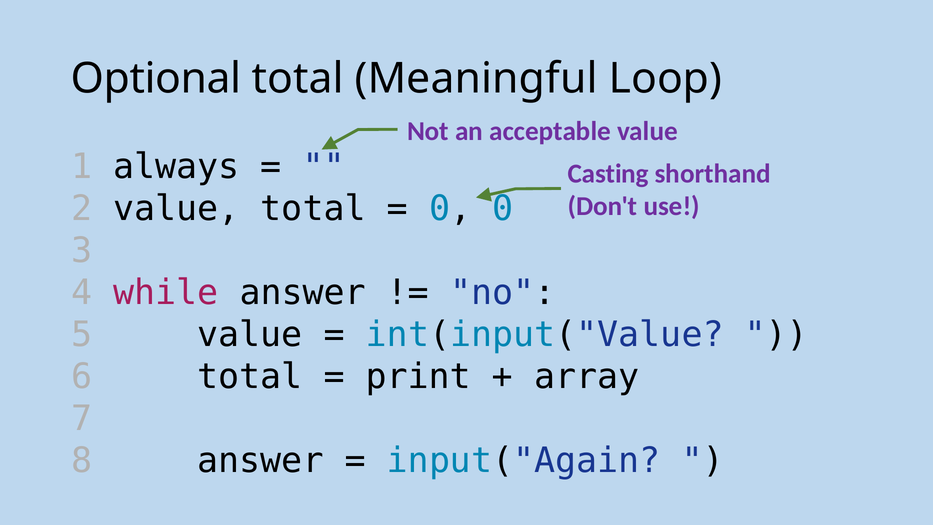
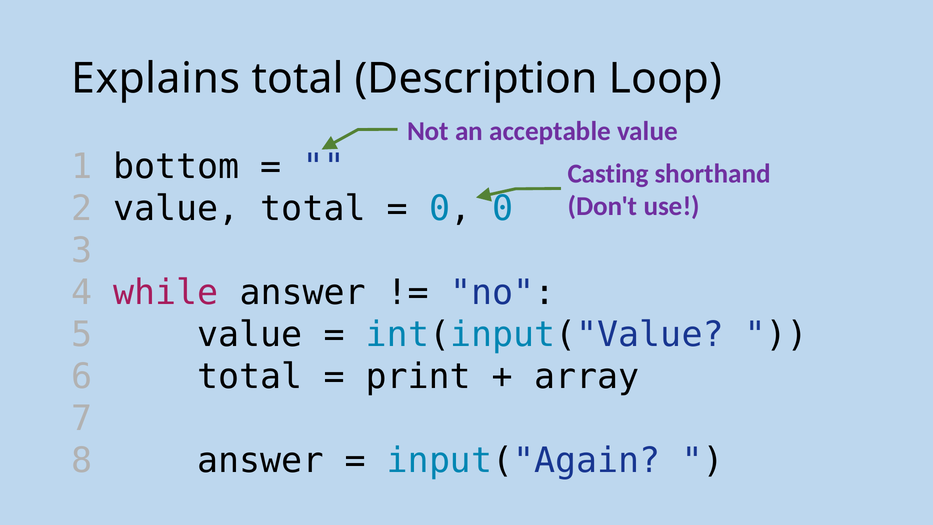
Optional: Optional -> Explains (156, 78)
Meaningful: Meaningful -> Description (476, 78)
always: always -> bottom (176, 167)
